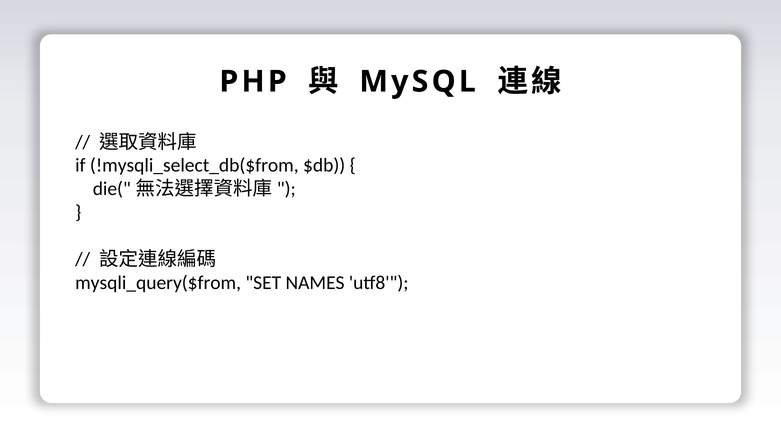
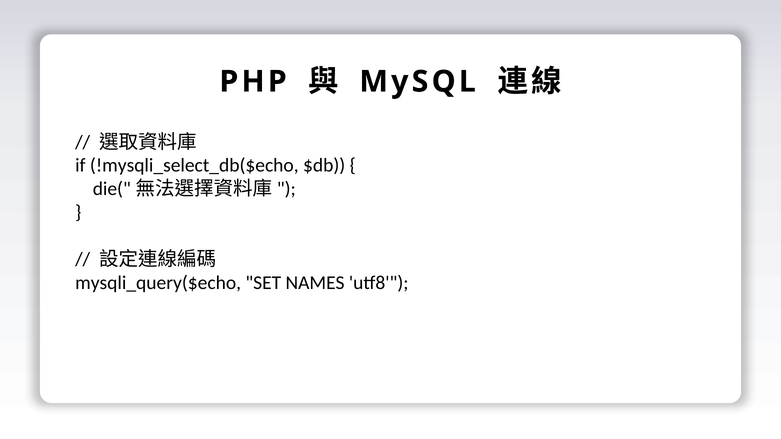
!mysqli_select_db($from: !mysqli_select_db($from -> !mysqli_select_db($echo (194, 166)
mysqli_query($from: mysqli_query($from -> mysqli_query($echo (158, 283)
